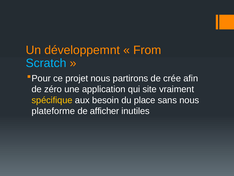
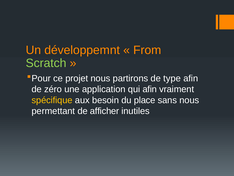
Scratch colour: light blue -> light green (46, 63)
crée: crée -> type (172, 78)
qui site: site -> afin (150, 89)
plateforme: plateforme -> permettant (53, 111)
